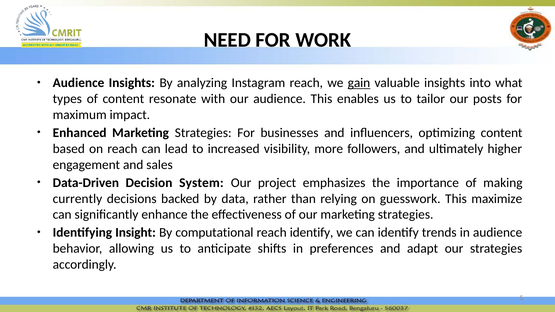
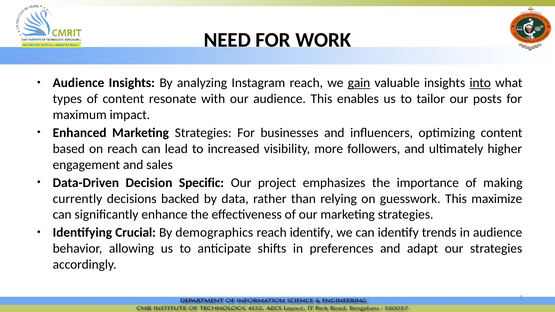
into underline: none -> present (480, 83)
System: System -> Specific (201, 183)
Insight: Insight -> Crucial (136, 233)
computational: computational -> demographics (214, 233)
